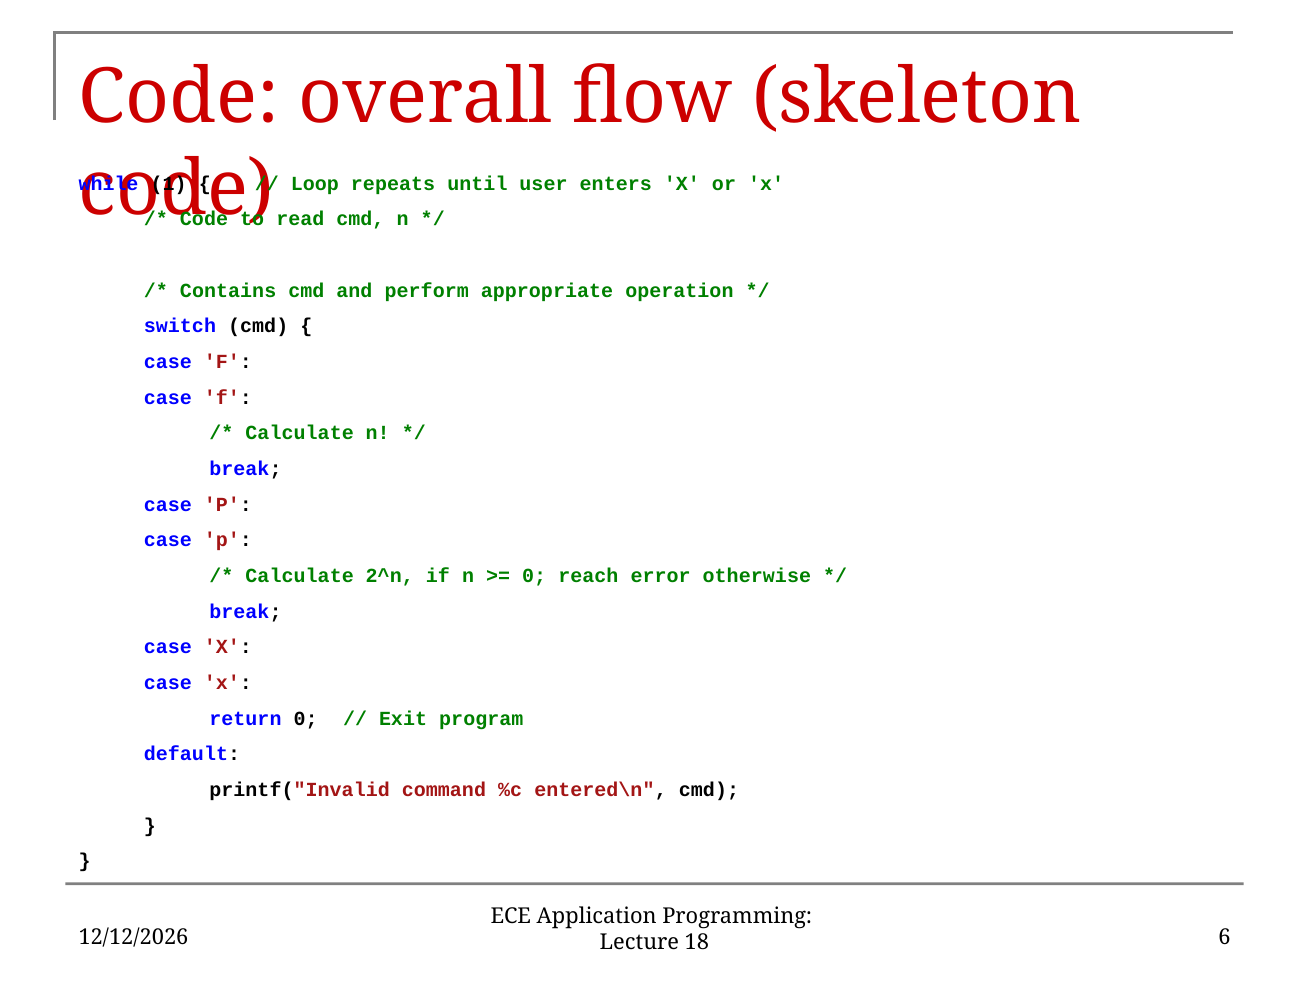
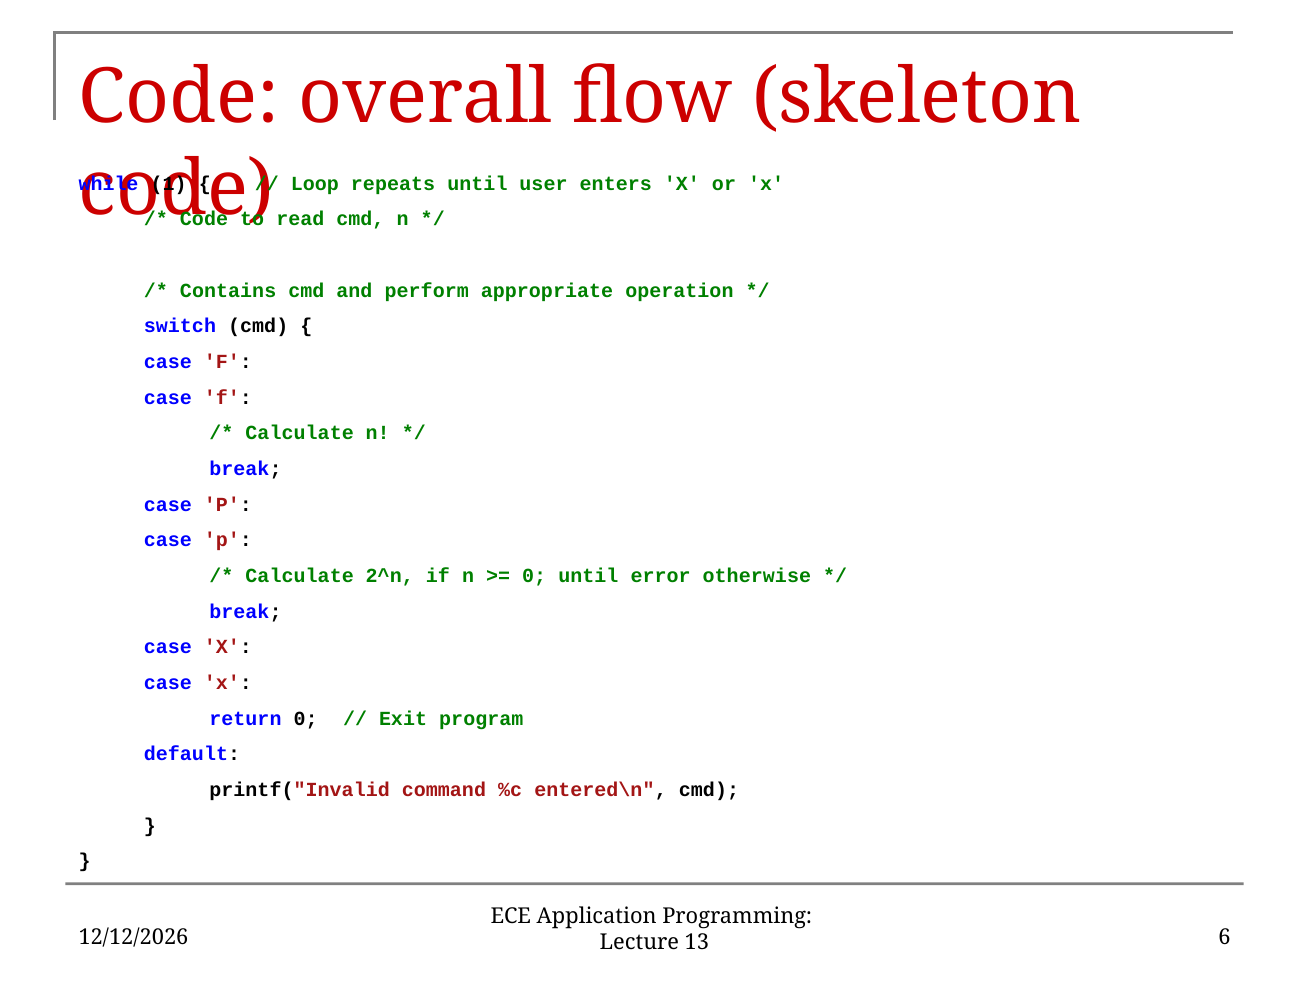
0 reach: reach -> until (588, 576)
18: 18 -> 13 (697, 942)
